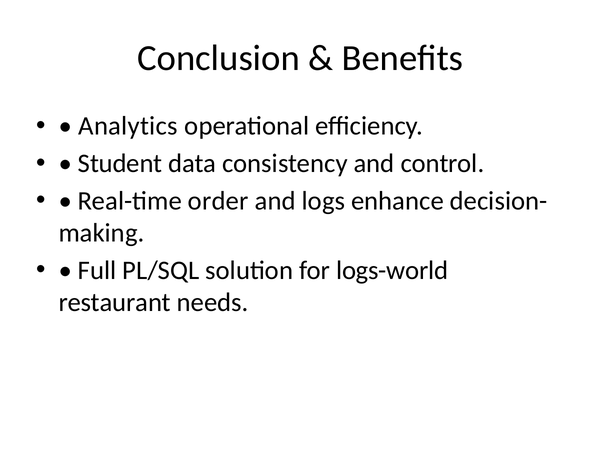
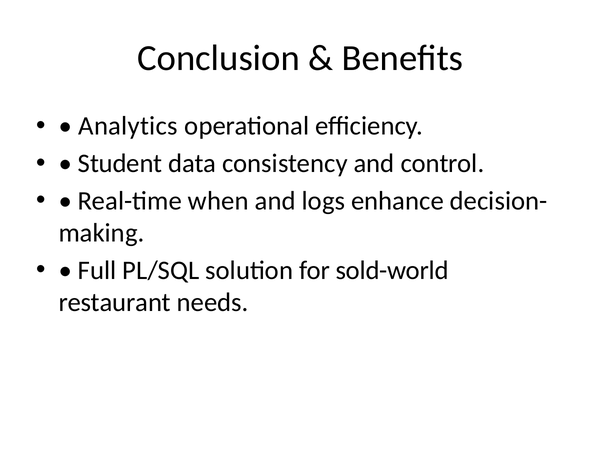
order: order -> when (218, 201)
logs-world: logs-world -> sold-world (392, 270)
